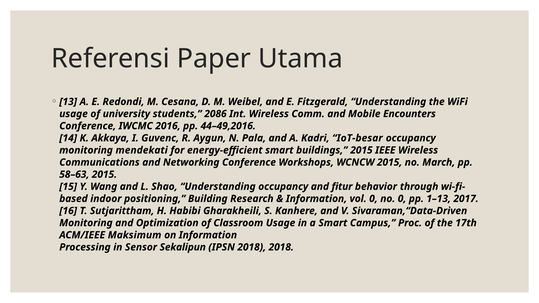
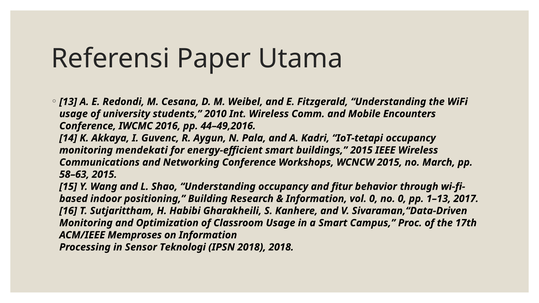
2086: 2086 -> 2010 (215, 114)
IoT-besar: IoT-besar -> IoT-tetapi (358, 138)
Maksimum: Maksimum -> Memproses (135, 235)
Sekalipun: Sekalipun -> Teknologi (183, 247)
